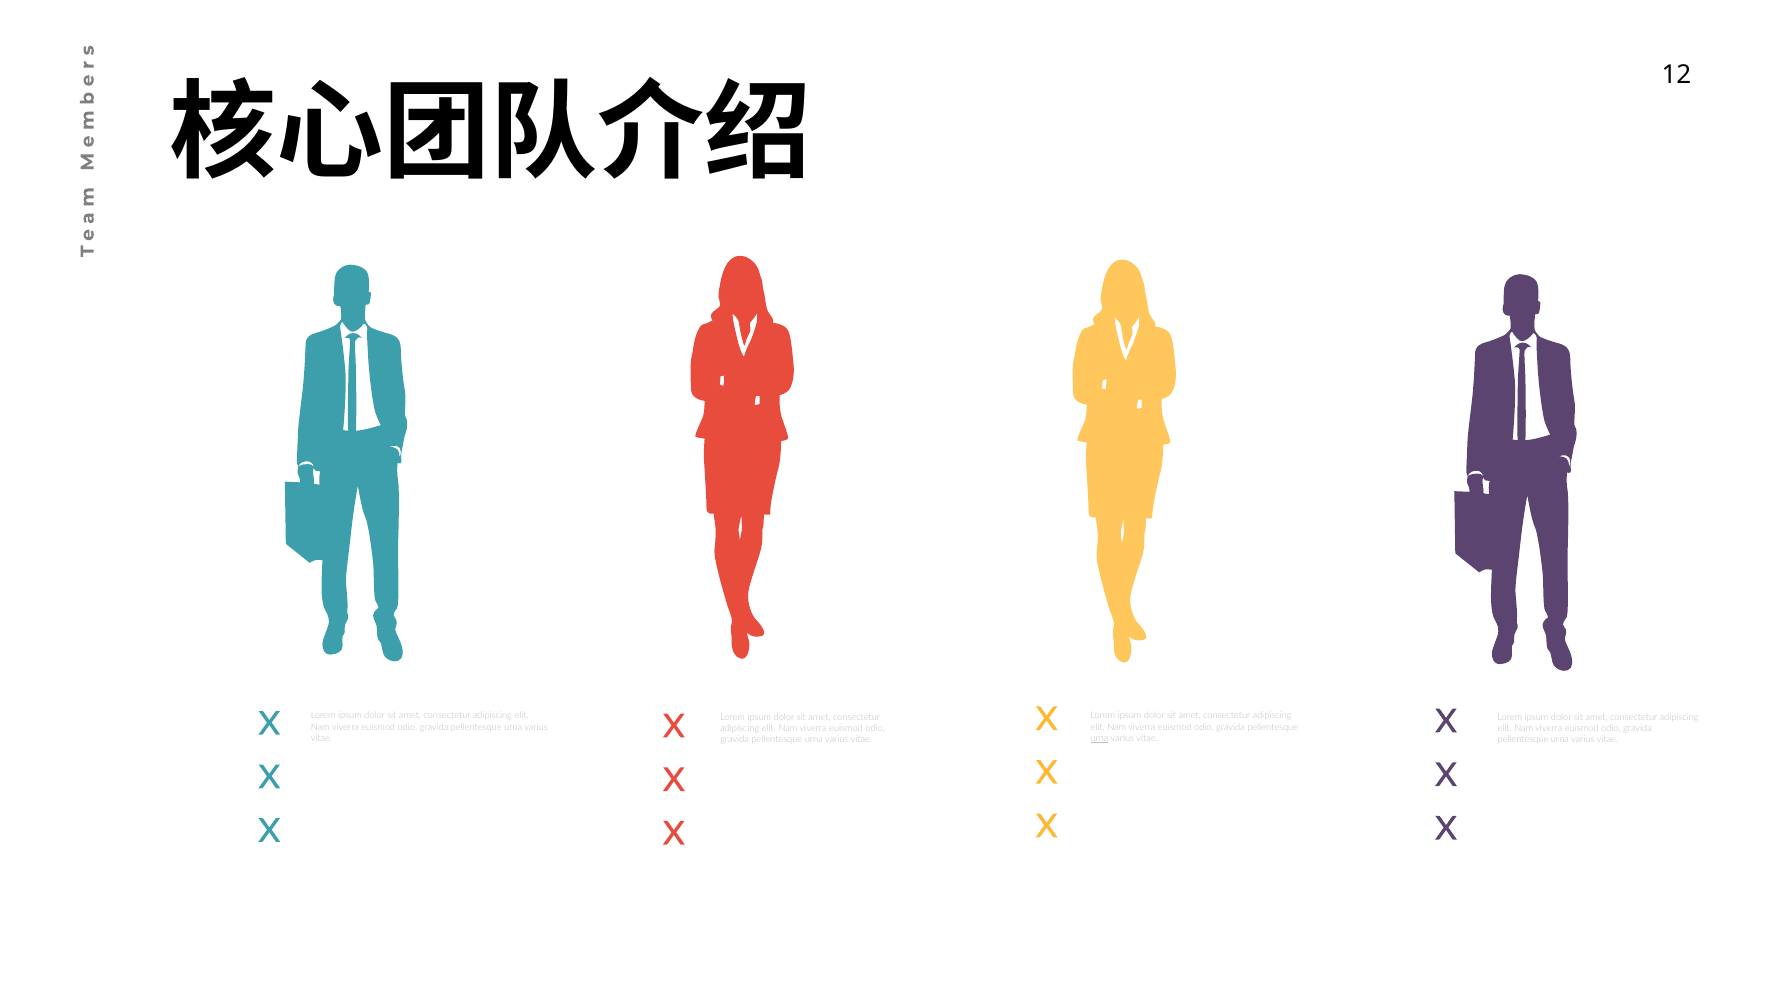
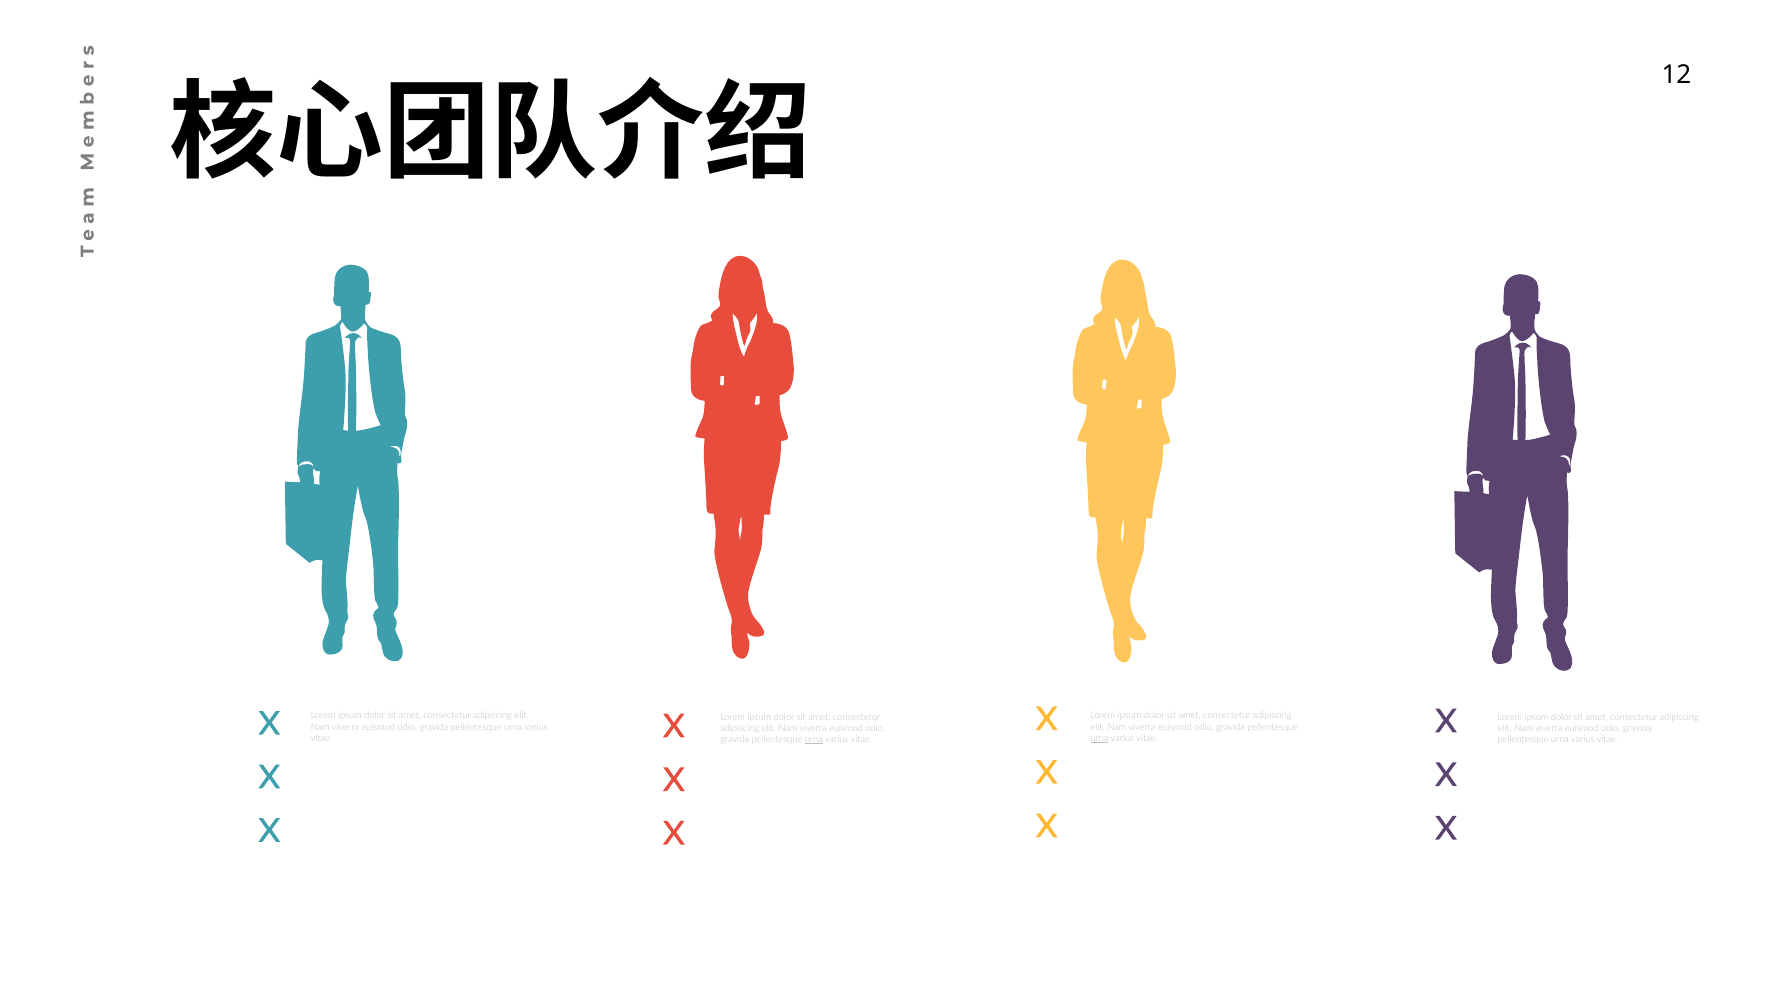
urna underline: none -> present (814, 739)
